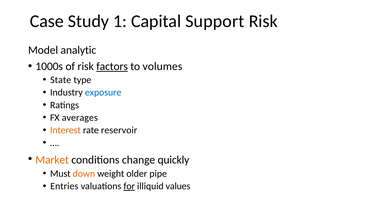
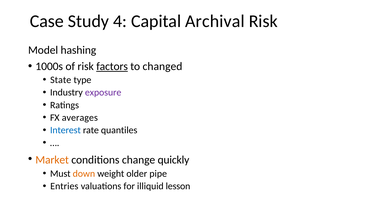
1: 1 -> 4 (120, 21)
Support: Support -> Archival (215, 21)
analytic: analytic -> hashing (78, 50)
volumes: volumes -> changed (162, 66)
exposure colour: blue -> purple (103, 92)
Interest colour: orange -> blue (65, 130)
reservoir: reservoir -> quantiles (119, 130)
for underline: present -> none (129, 186)
values: values -> lesson (178, 186)
